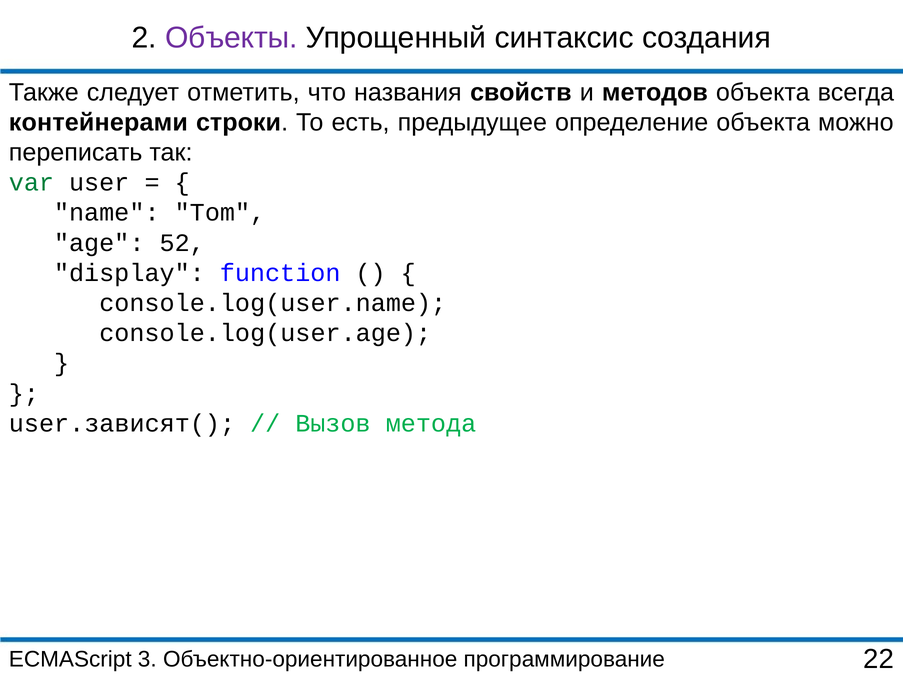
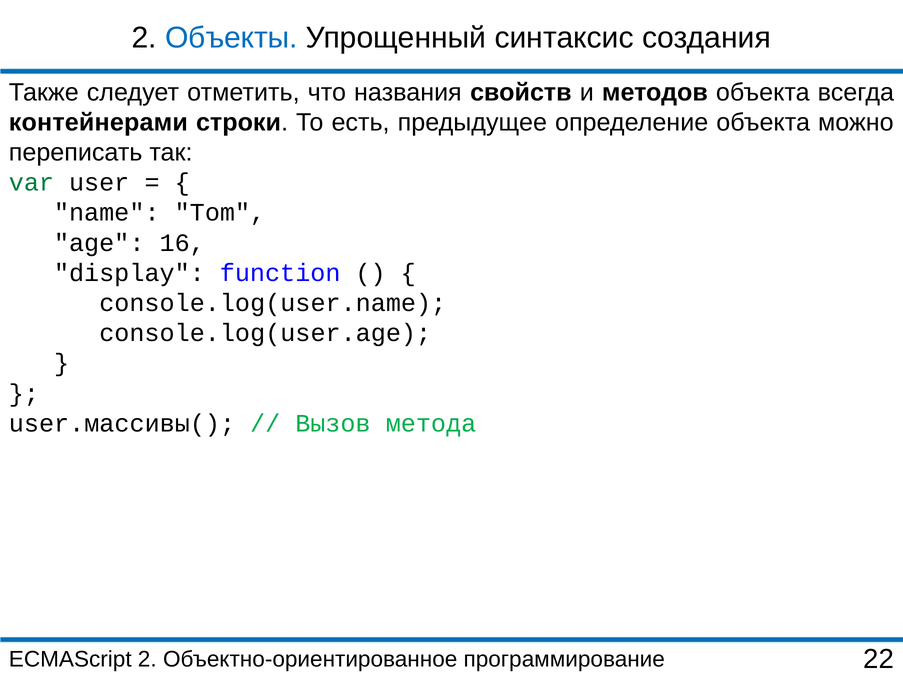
Объекты colour: purple -> blue (231, 38)
52: 52 -> 16 (182, 243)
user.зависят(: user.зависят( -> user.массивы( (122, 424)
ECMAScript 3: 3 -> 2 (147, 659)
